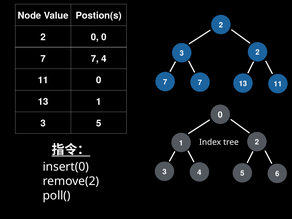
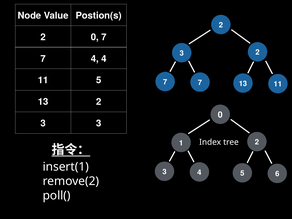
0 0: 0 -> 7 (104, 37)
7 7: 7 -> 4 (95, 59)
11 0: 0 -> 5 (99, 80)
13 1: 1 -> 2 (99, 102)
3 5: 5 -> 3 (99, 123)
insert(0: insert(0 -> insert(1 (66, 167)
